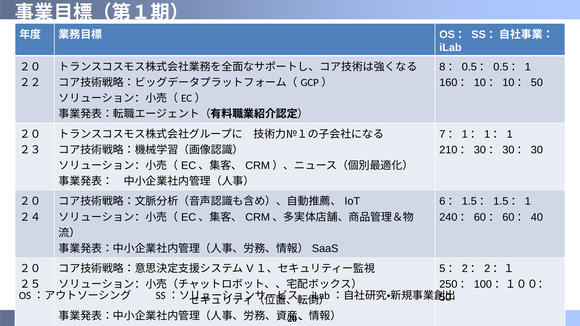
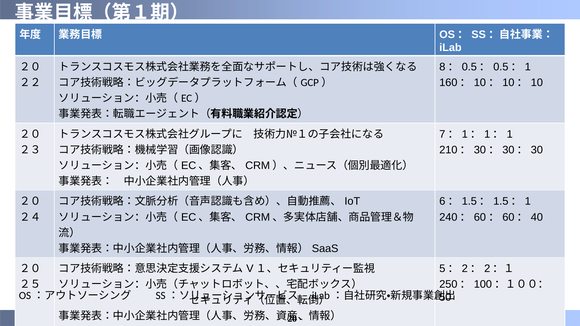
50: 50 -> 10 (537, 83)
